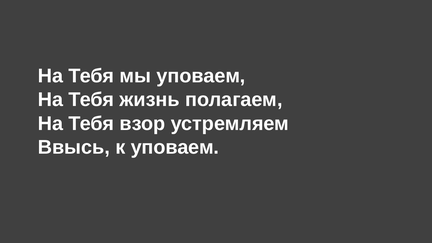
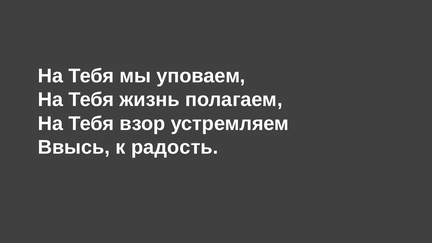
к уповаем: уповаем -> радость (175, 147)
